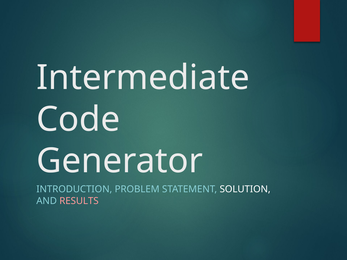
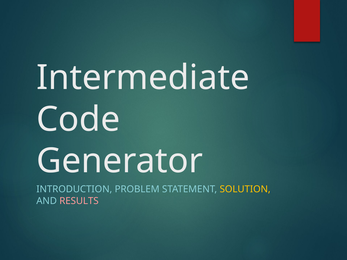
SOLUTION colour: white -> yellow (245, 189)
